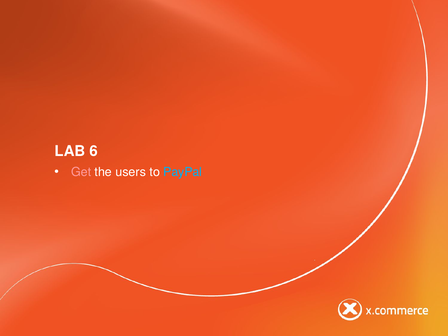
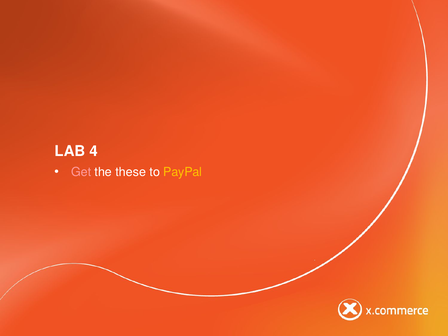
6: 6 -> 4 (94, 151)
users: users -> these (131, 172)
PayPal colour: light blue -> yellow (183, 172)
